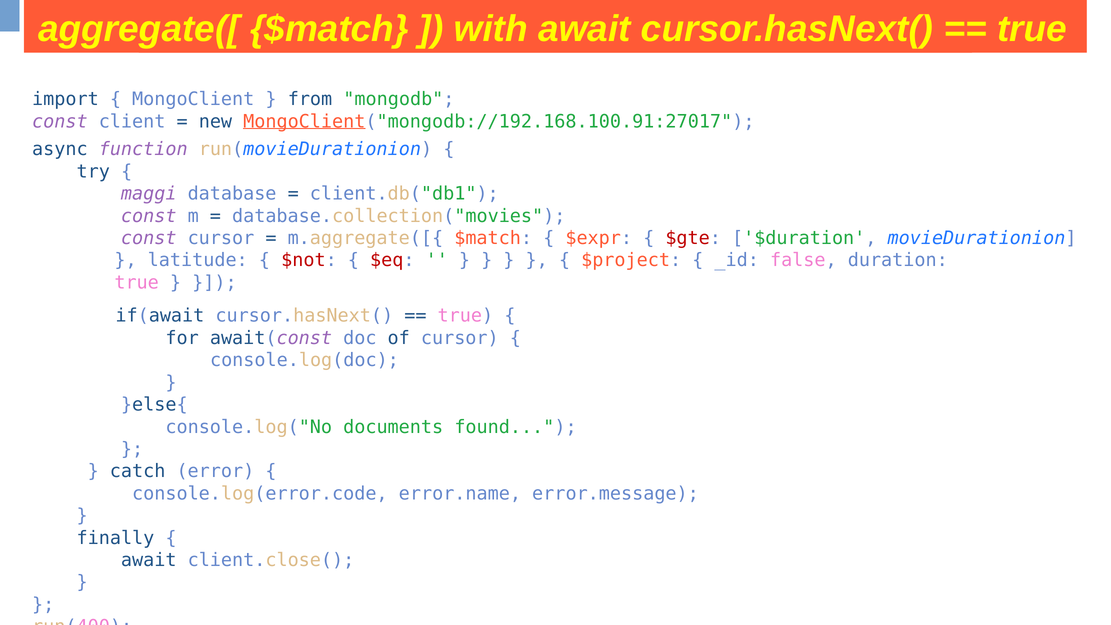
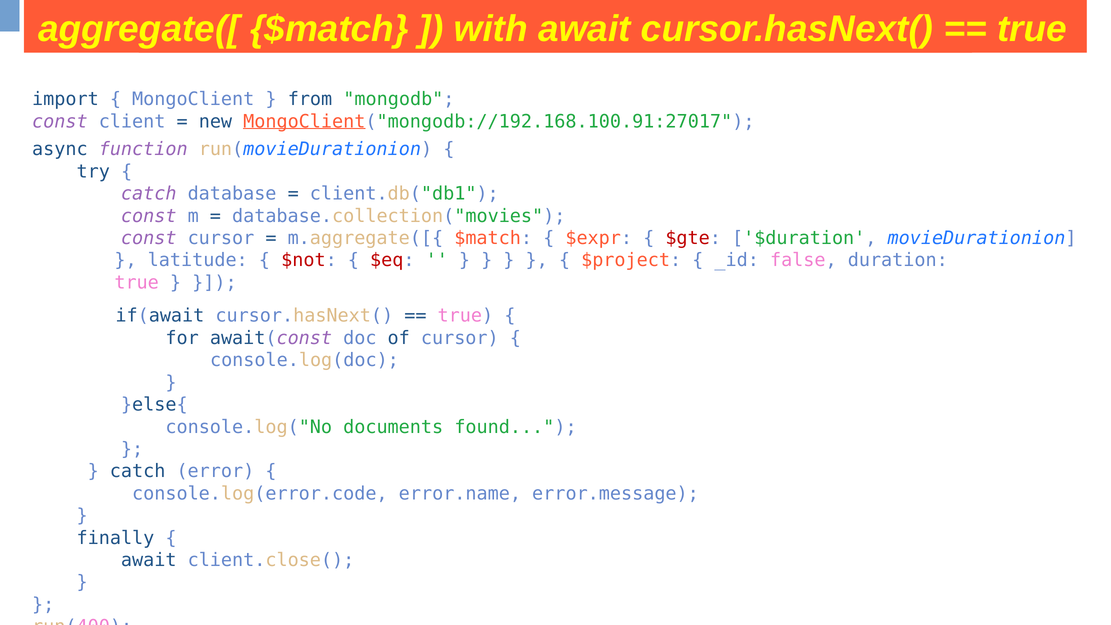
maggi: maggi -> catch (149, 194)
